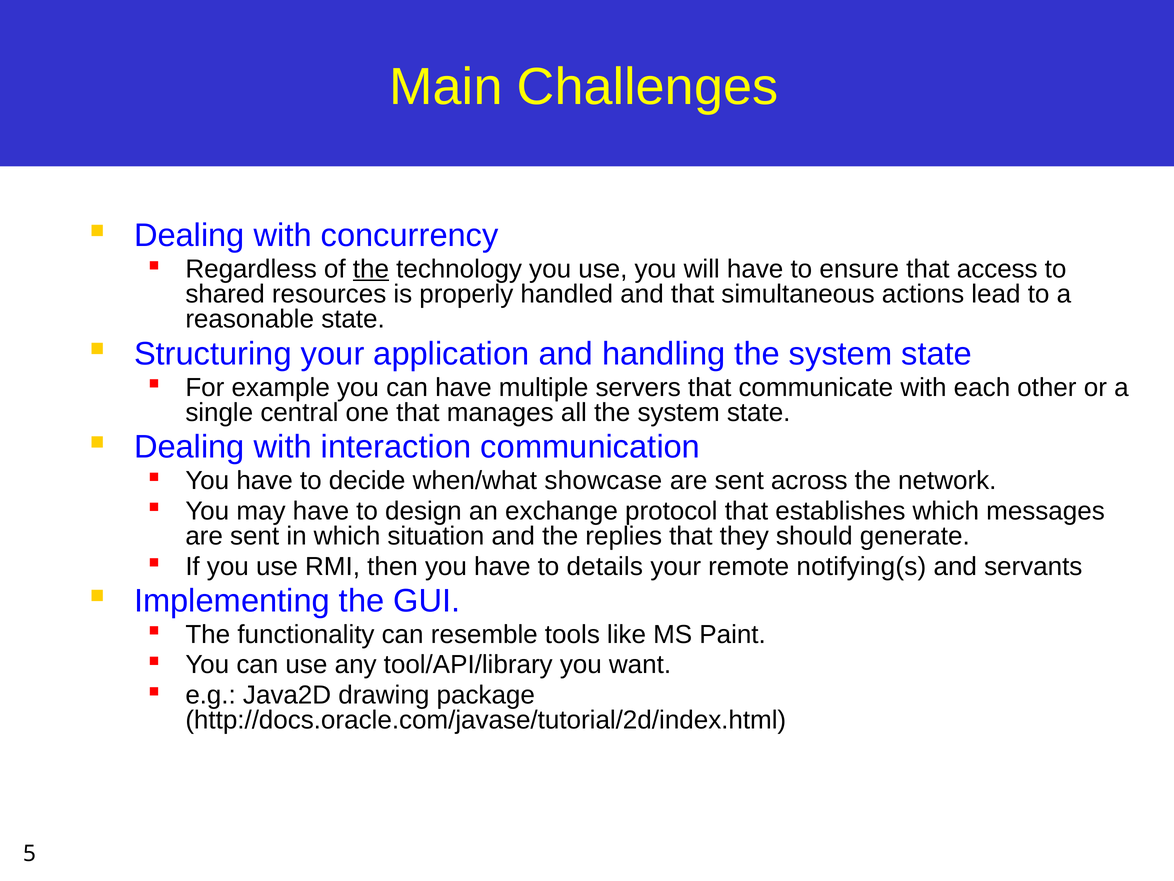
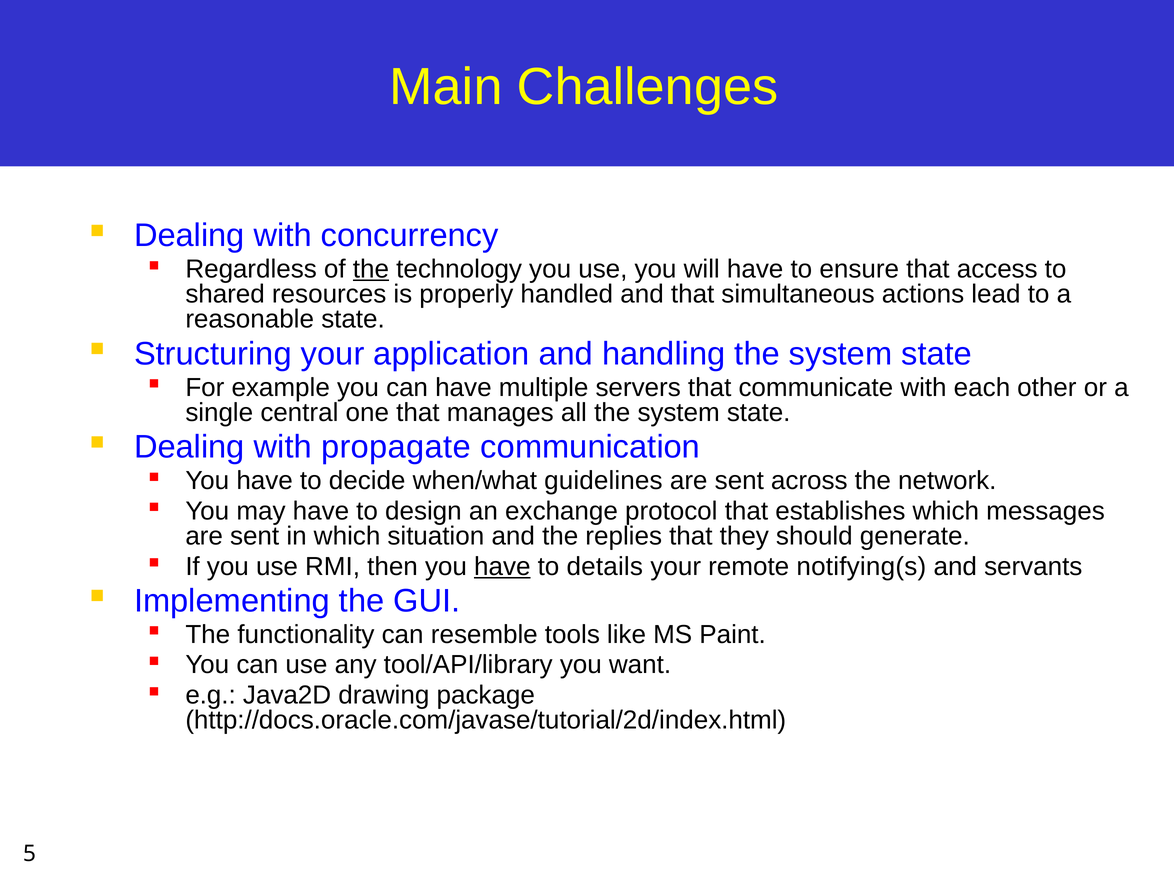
interaction: interaction -> propagate (396, 447)
showcase: showcase -> guidelines (603, 481)
have underline: none -> present (502, 566)
